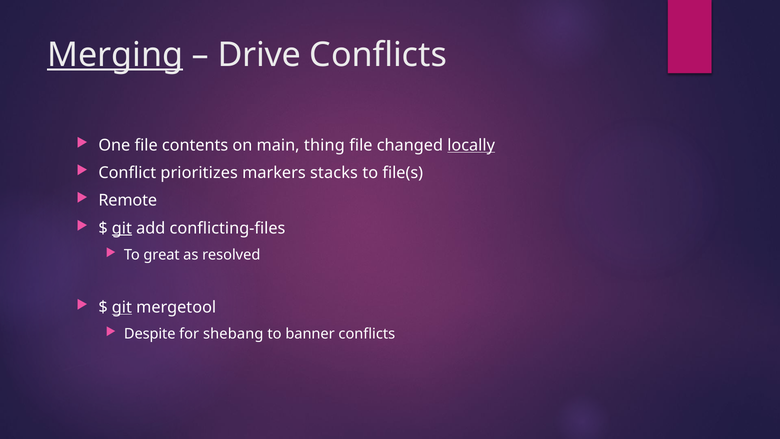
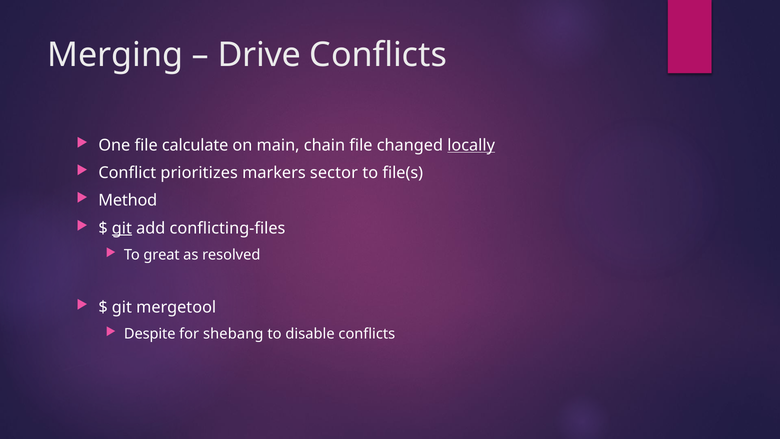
Merging underline: present -> none (115, 55)
contents: contents -> calculate (195, 145)
thing: thing -> chain (324, 145)
stacks: stacks -> sector (334, 173)
Remote: Remote -> Method (128, 200)
git underline: present -> none (122, 307)
banner: banner -> disable (310, 334)
